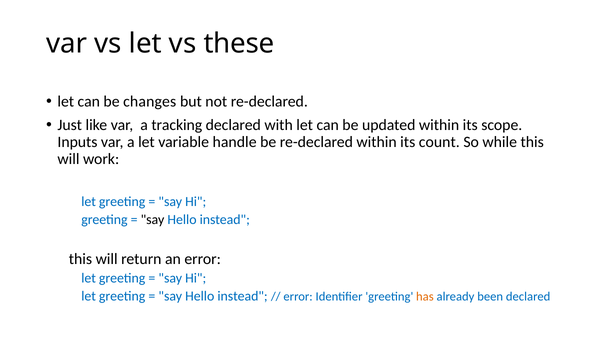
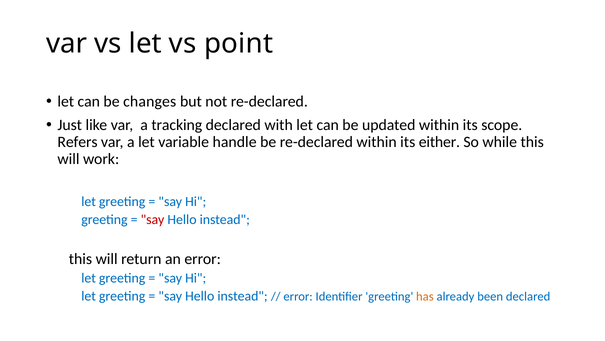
these: these -> point (239, 44)
Inputs: Inputs -> Refers (78, 142)
count: count -> either (439, 142)
say colour: black -> red (153, 219)
